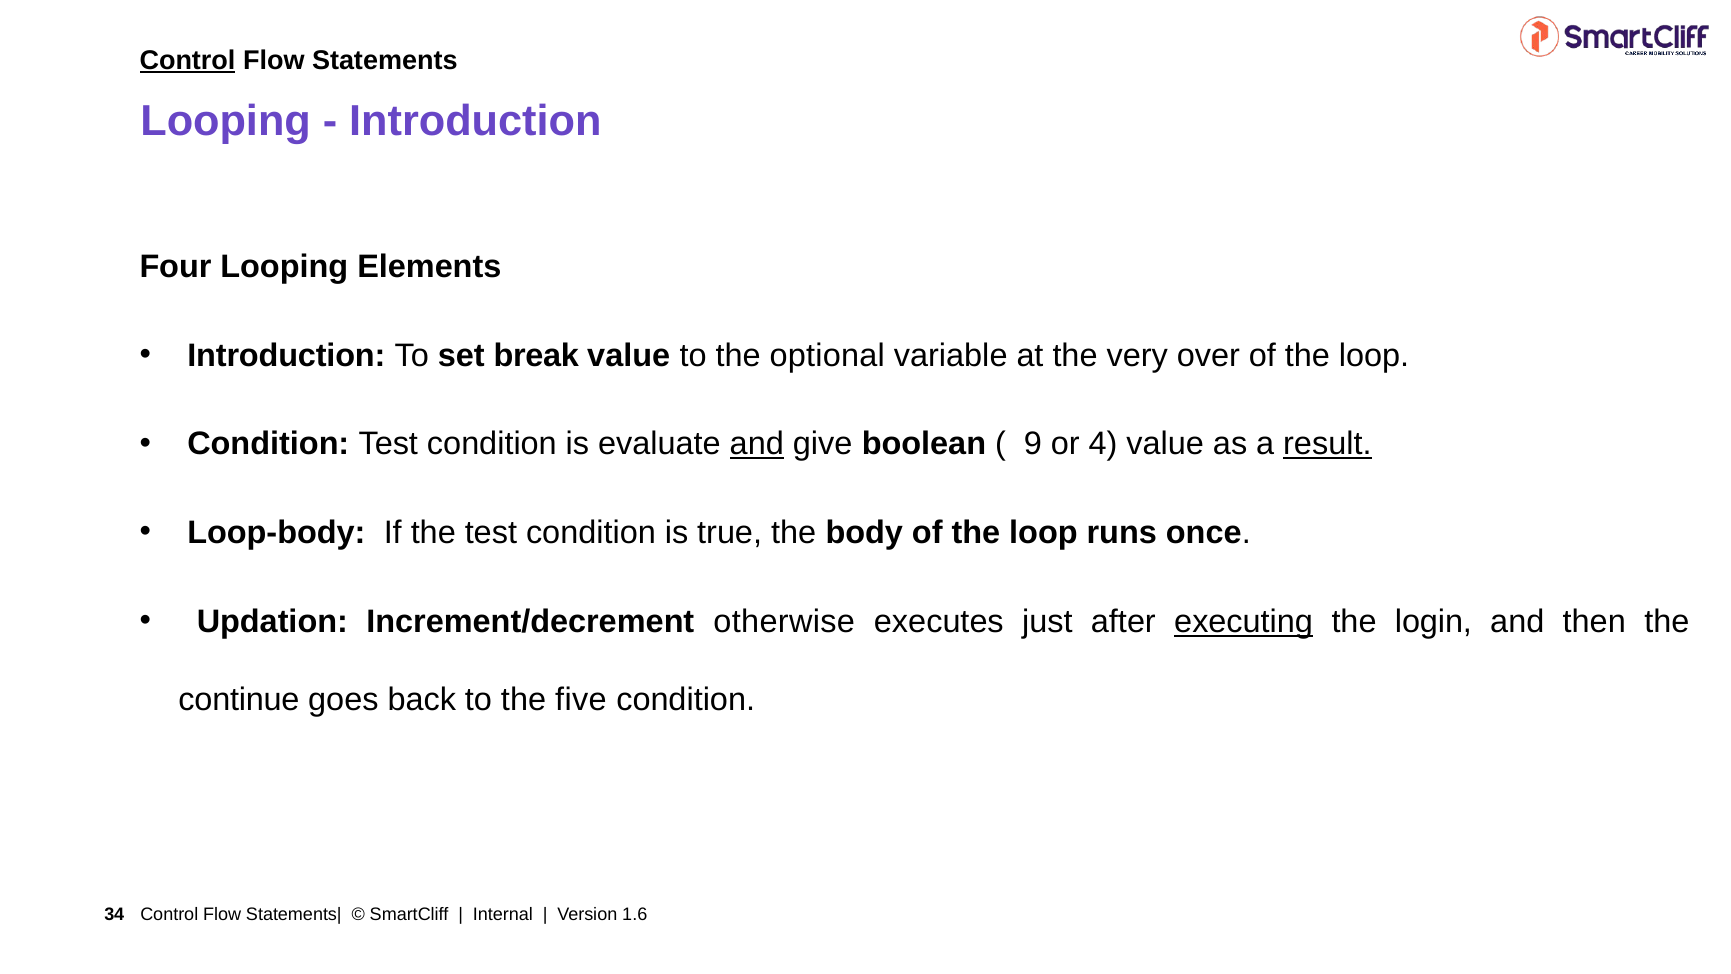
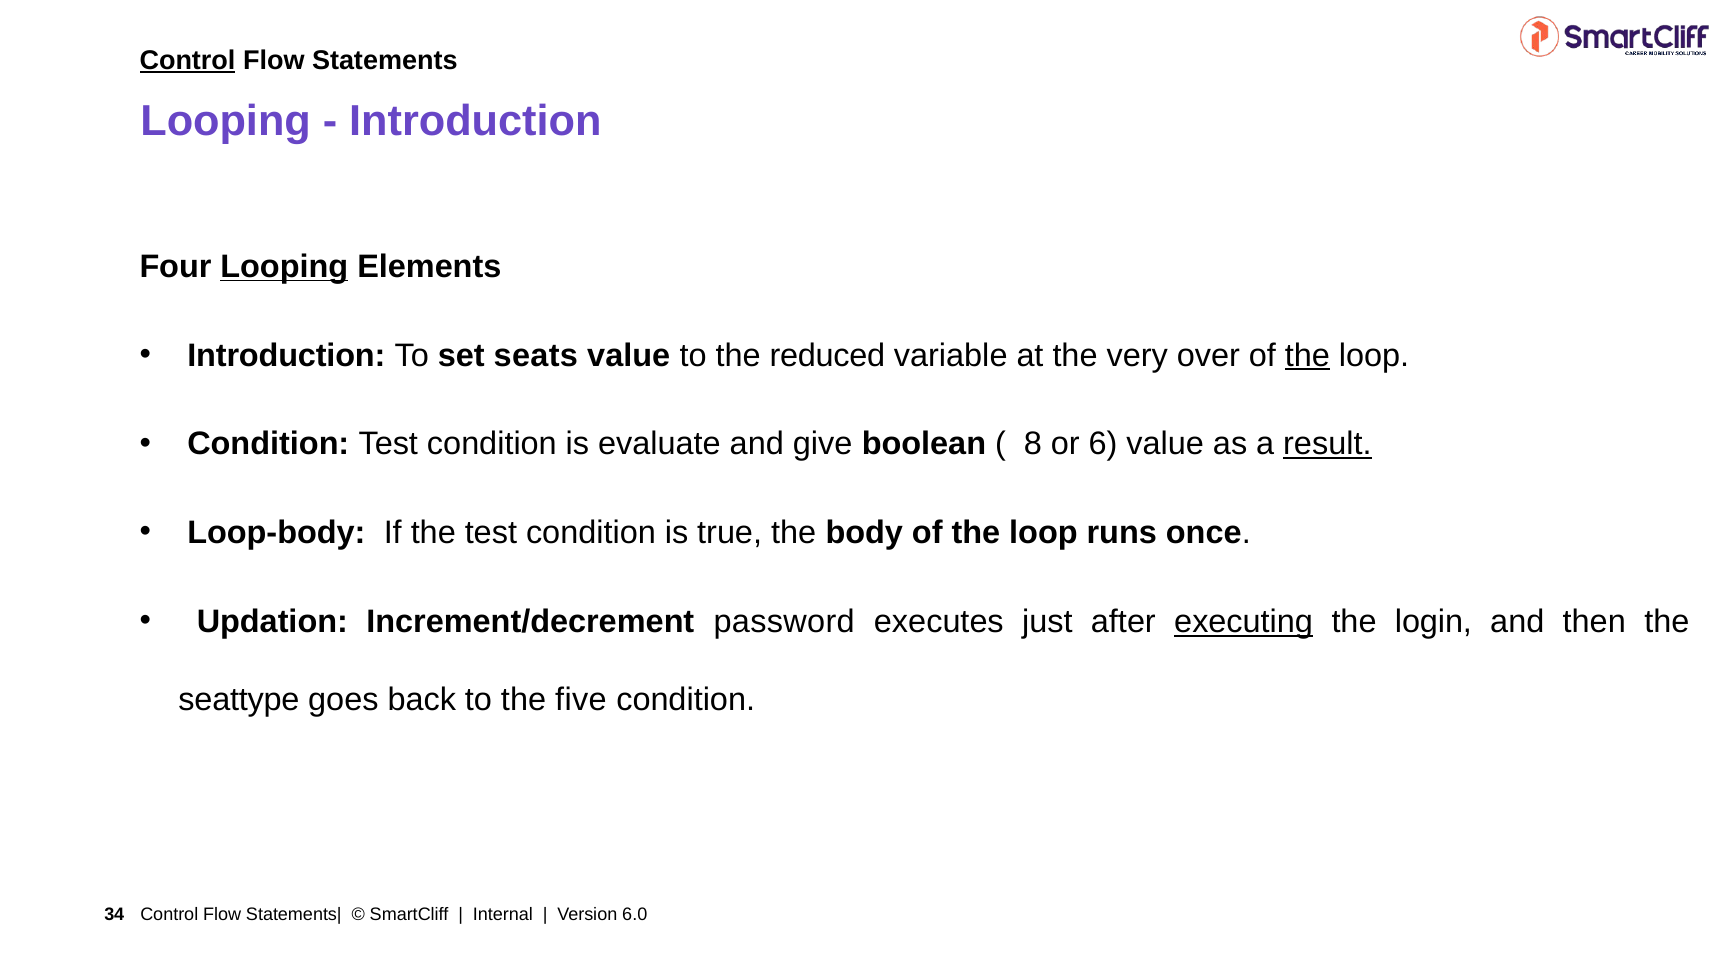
Looping underline: none -> present (284, 266)
break: break -> seats (536, 355)
optional: optional -> reduced (827, 355)
the underline: none -> present (1307, 355)
and underline: present -> none (757, 444)
9: 9 -> 8 (1033, 444)
4: 4 -> 6 (1103, 444)
otherwise: otherwise -> password (784, 621)
continue: continue -> seattype (239, 699)
1.6: 1.6 -> 6.0 (635, 914)
